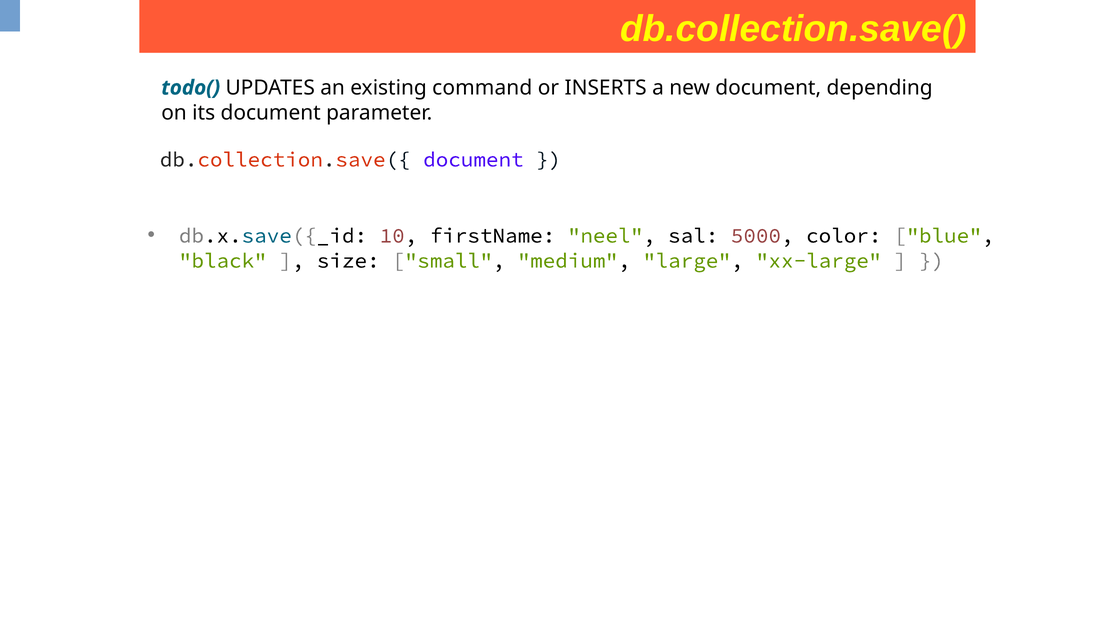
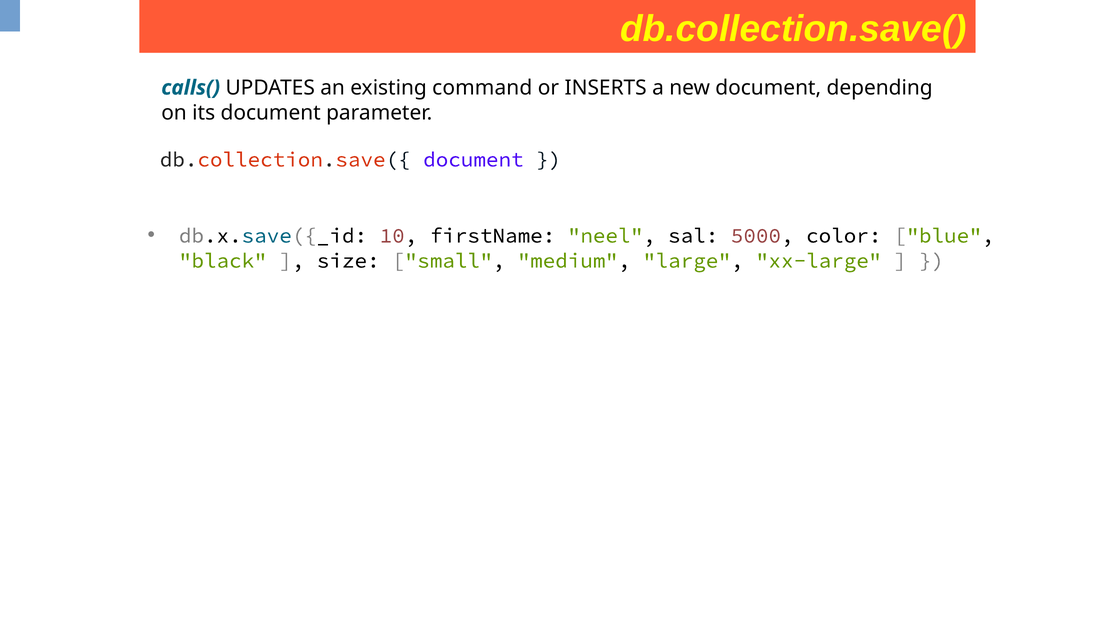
todo(: todo( -> calls( (191, 88)
